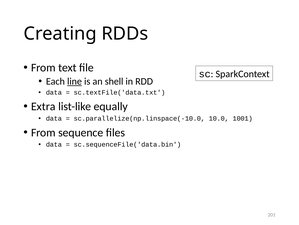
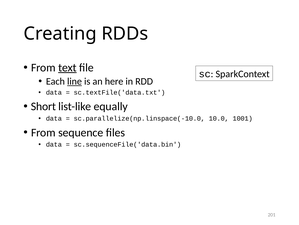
text underline: none -> present (67, 67)
shell: shell -> here (114, 81)
Extra: Extra -> Short (43, 106)
